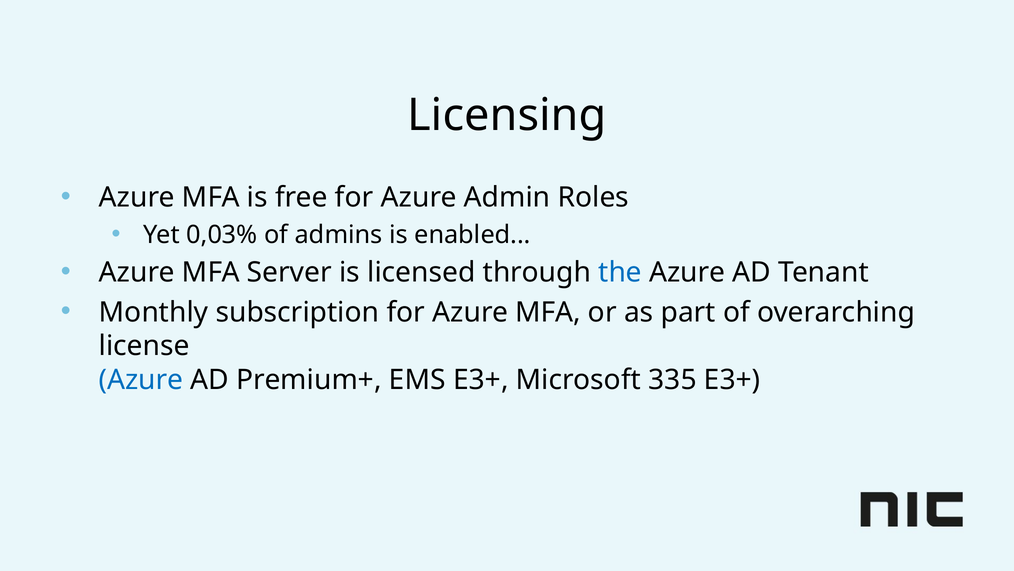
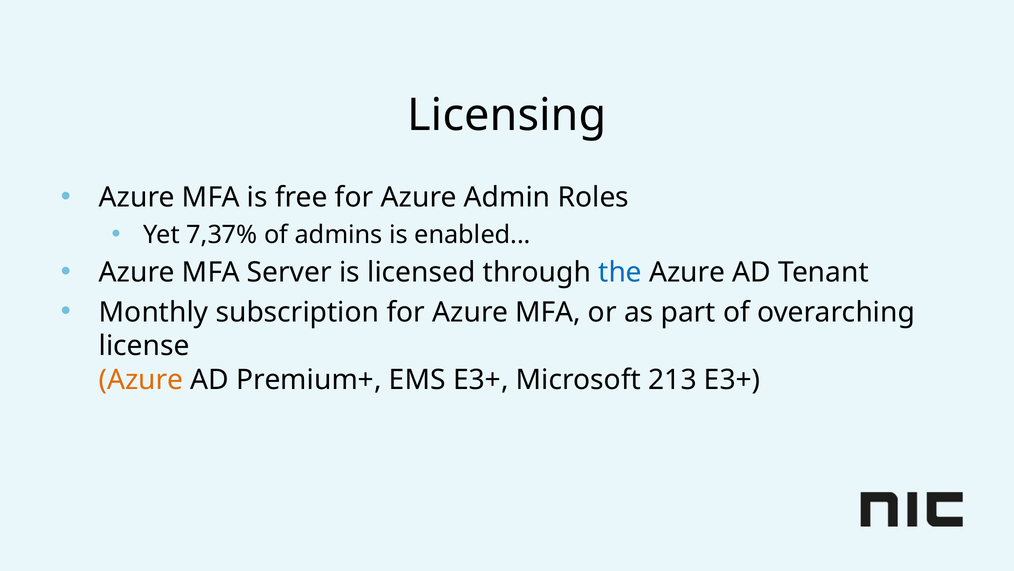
0,03%: 0,03% -> 7,37% (222, 234)
Azure colour: blue -> orange (141, 380)
335: 335 -> 213 (672, 380)
